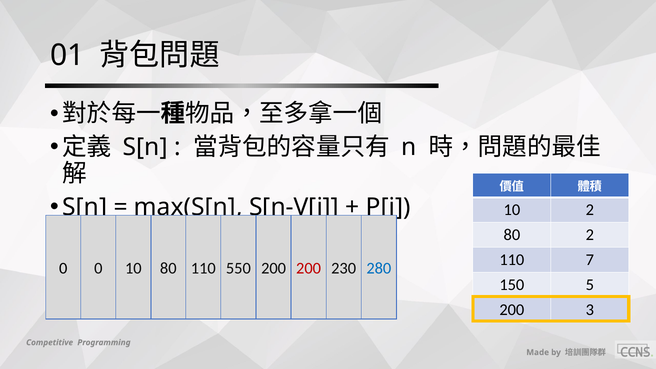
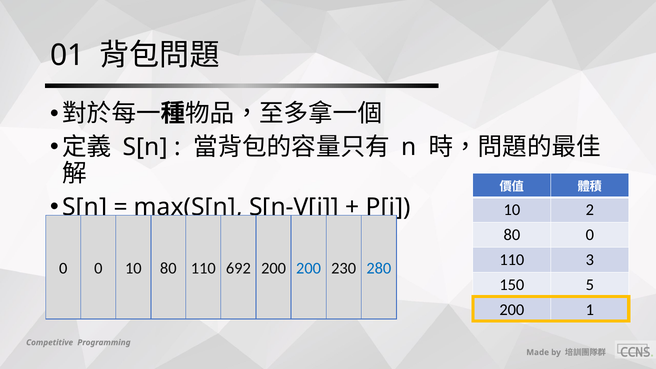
80 2: 2 -> 0 (590, 235)
7: 7 -> 3 (590, 260)
550: 550 -> 692 (238, 268)
200 colour: red -> blue (309, 268)
3: 3 -> 1 (590, 310)
